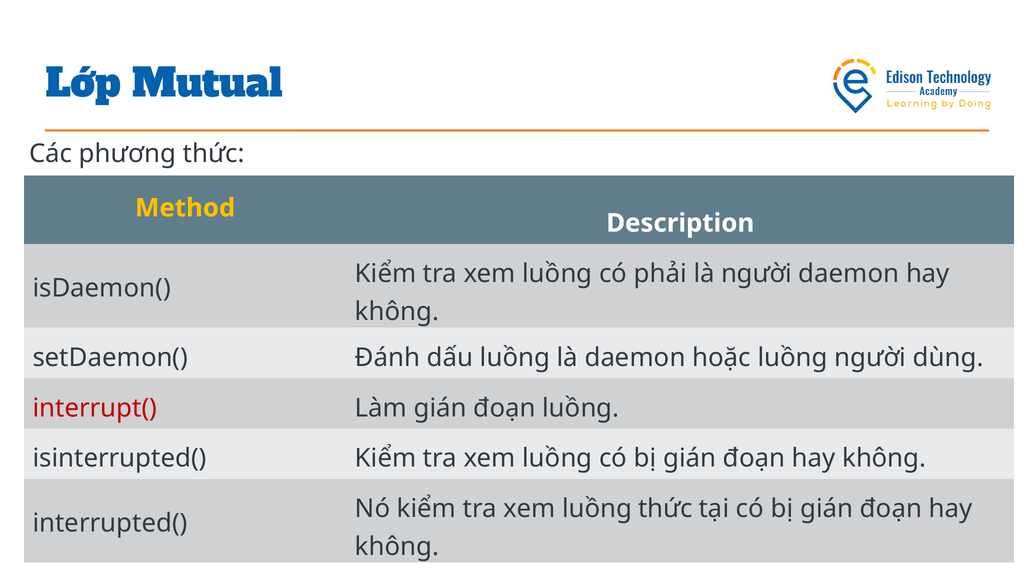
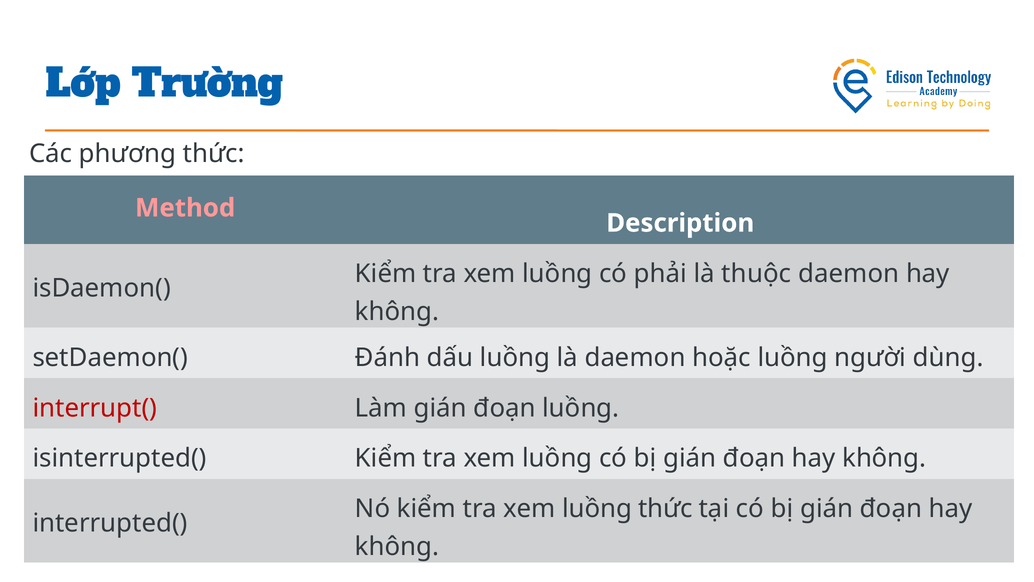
Mutual: Mutual -> Trường (207, 84)
Method colour: yellow -> pink (185, 208)
là người: người -> thuộc (756, 274)
